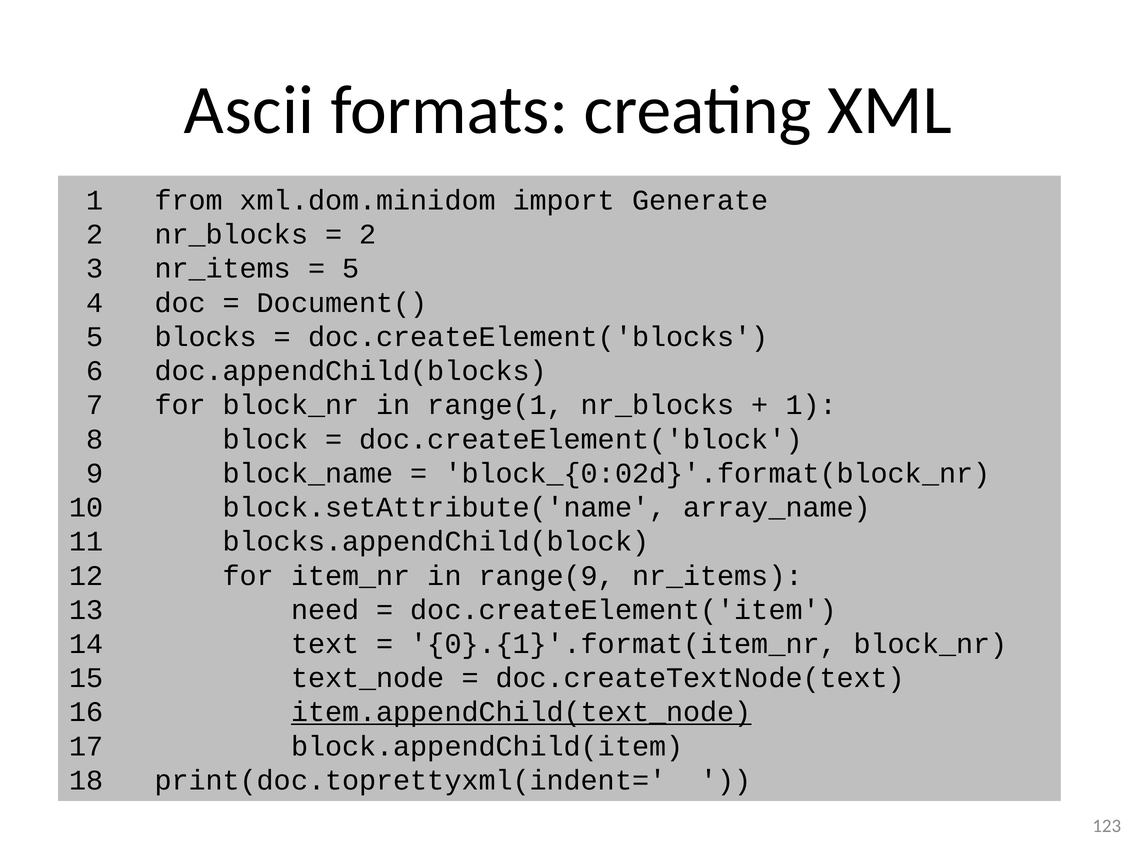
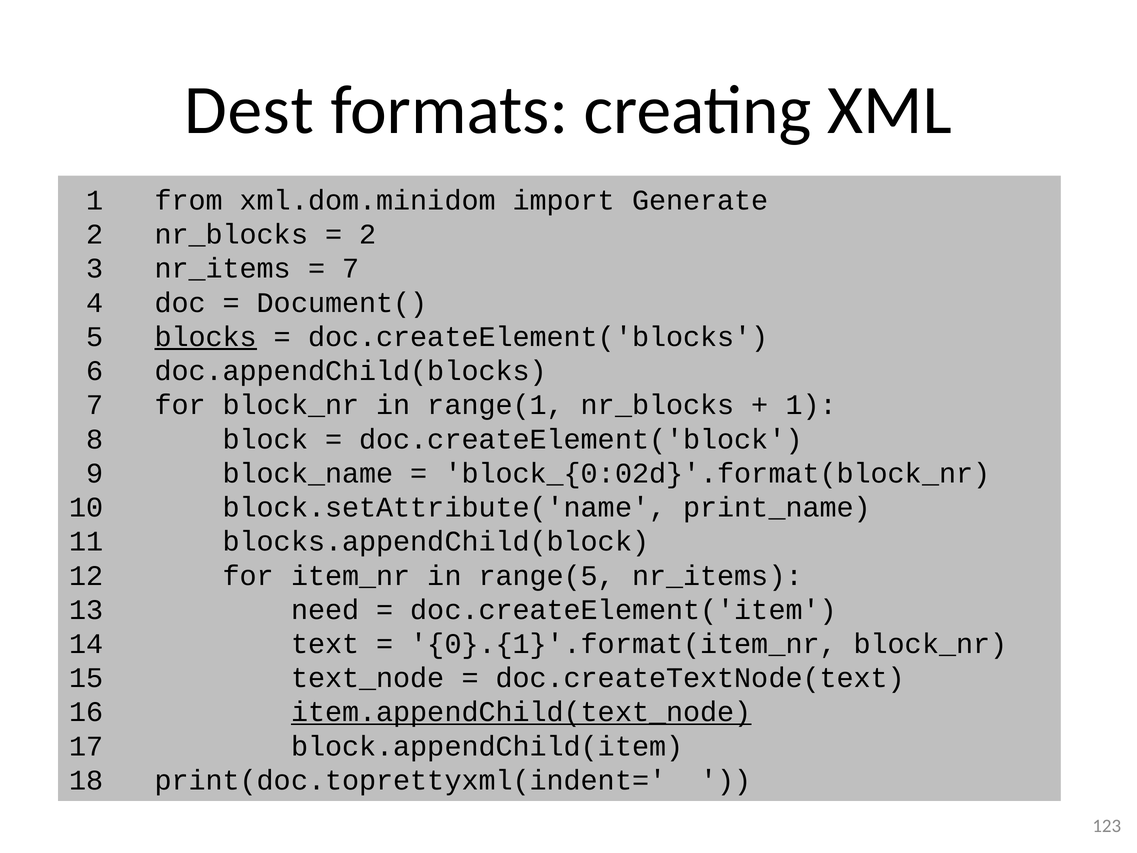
Ascii: Ascii -> Dest (249, 110)
5: 5 -> 7 (351, 268)
blocks underline: none -> present (206, 337)
array_name: array_name -> print_name (777, 507)
range(9: range(9 -> range(5 (547, 575)
